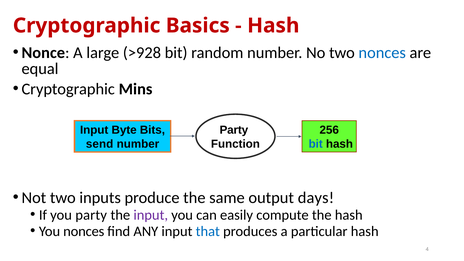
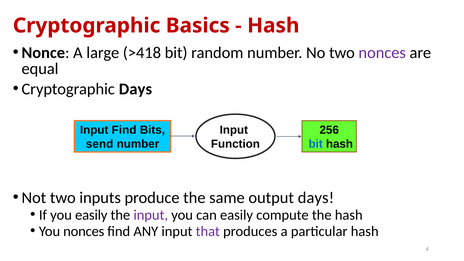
>928: >928 -> >418 (142, 53)
nonces colour: blue -> purple (382, 53)
Cryptographic Mins: Mins -> Days (135, 89)
Party: Party -> Input (234, 130)
Input Byte: Byte -> Find (124, 130)
you party: party -> easily (91, 215)
that colour: blue -> purple (208, 231)
